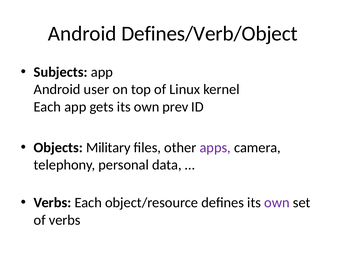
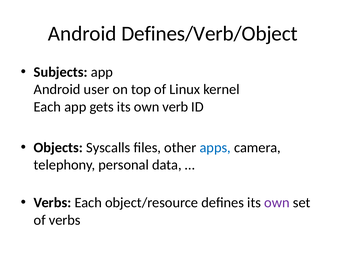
prev: prev -> verb (175, 107)
Military: Military -> Syscalls (108, 147)
apps colour: purple -> blue (215, 147)
